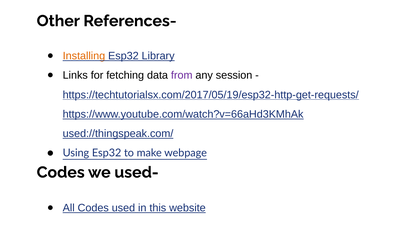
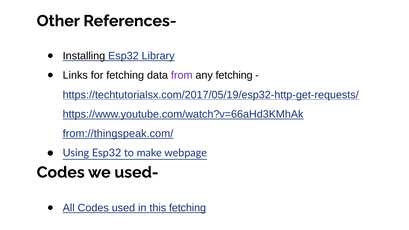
Installing colour: orange -> black (84, 56)
any session: session -> fetching (234, 75)
used://thingspeak.com/: used://thingspeak.com/ -> from://thingspeak.com/ (118, 134)
this website: website -> fetching (188, 208)
